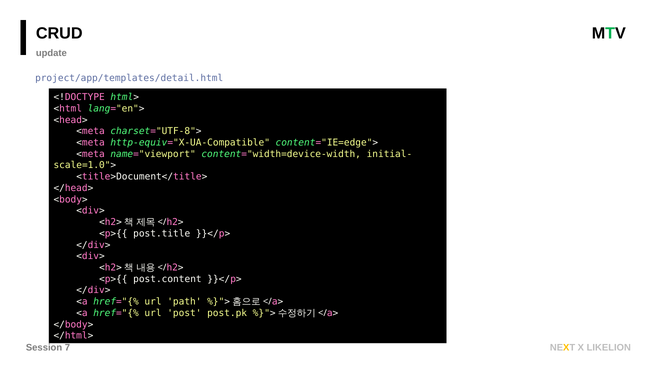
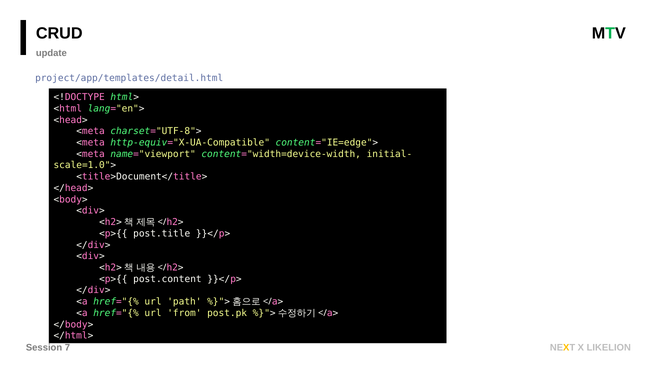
post: post -> from (184, 313)
